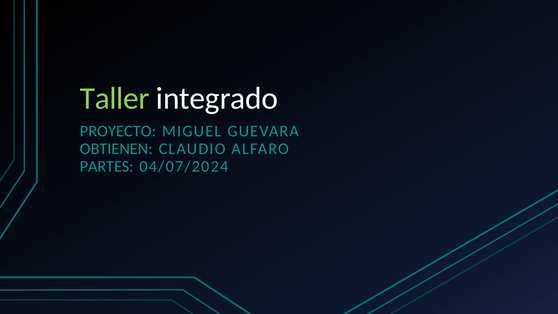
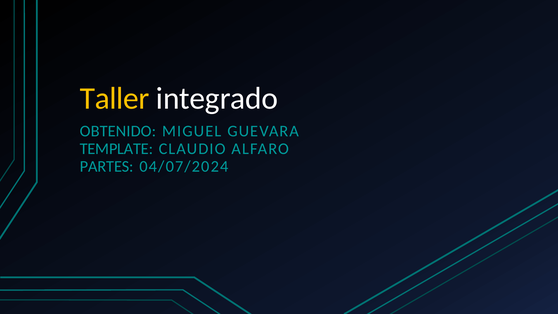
Taller colour: light green -> yellow (115, 98)
PROYECTO: PROYECTO -> OBTENIDO (118, 131)
OBTIENEN: OBTIENEN -> TEMPLATE (116, 149)
